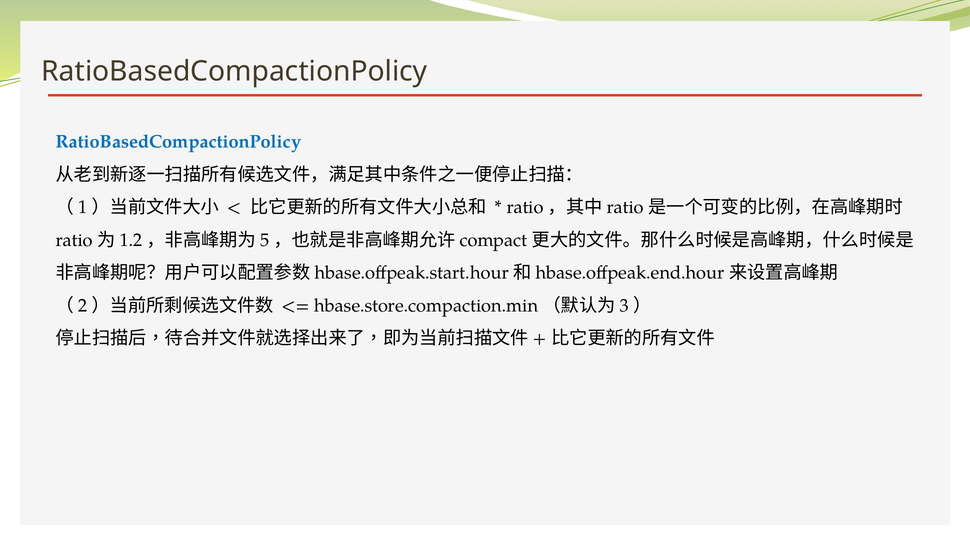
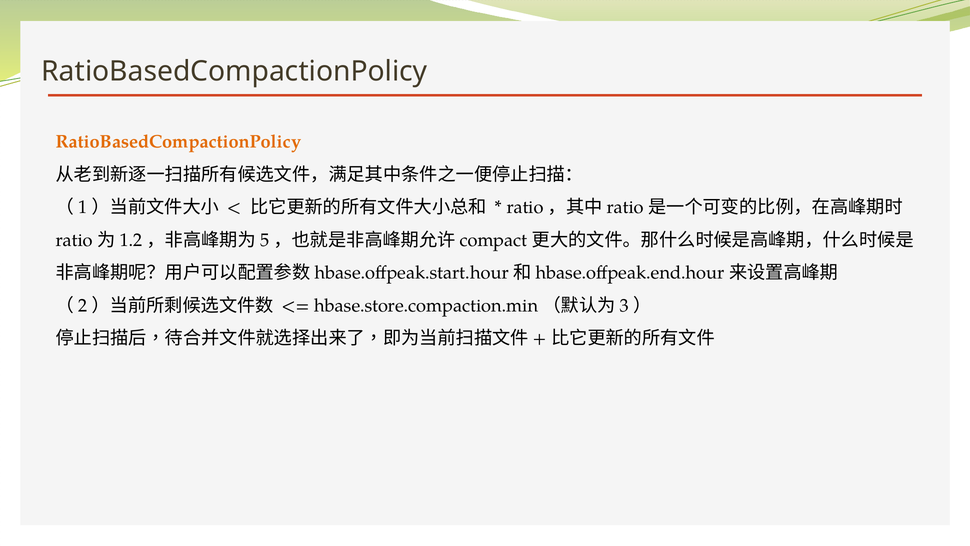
RatioBasedCompactionPolicy colour: blue -> orange (178, 142)
